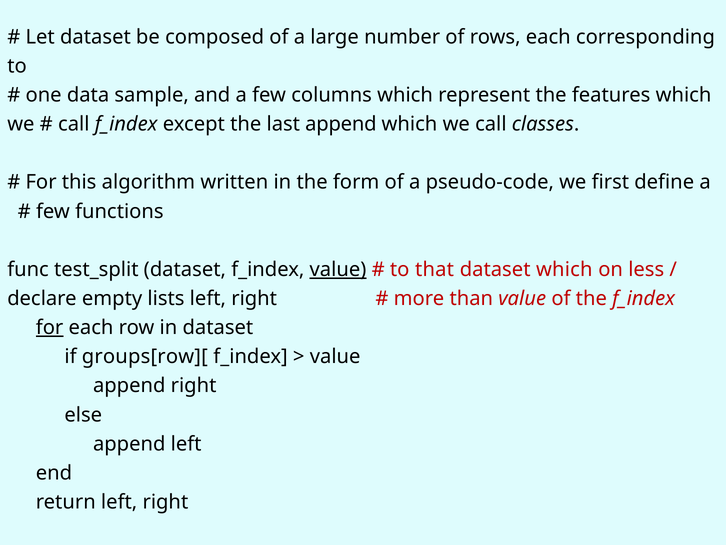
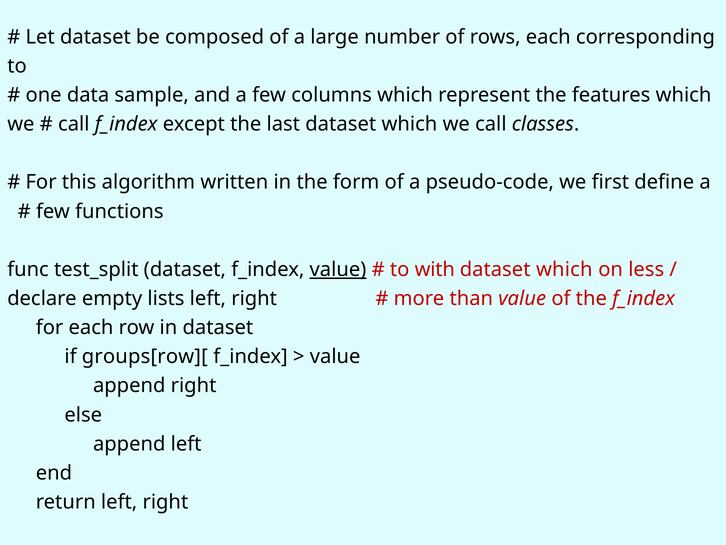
last append: append -> dataset (341, 124)
that: that -> with (435, 269)
for underline: present -> none (50, 327)
